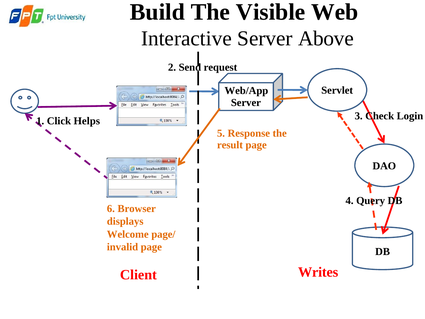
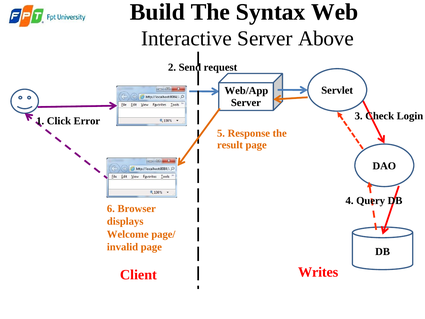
Visible: Visible -> Syntax (271, 12)
Helps: Helps -> Error (87, 121)
